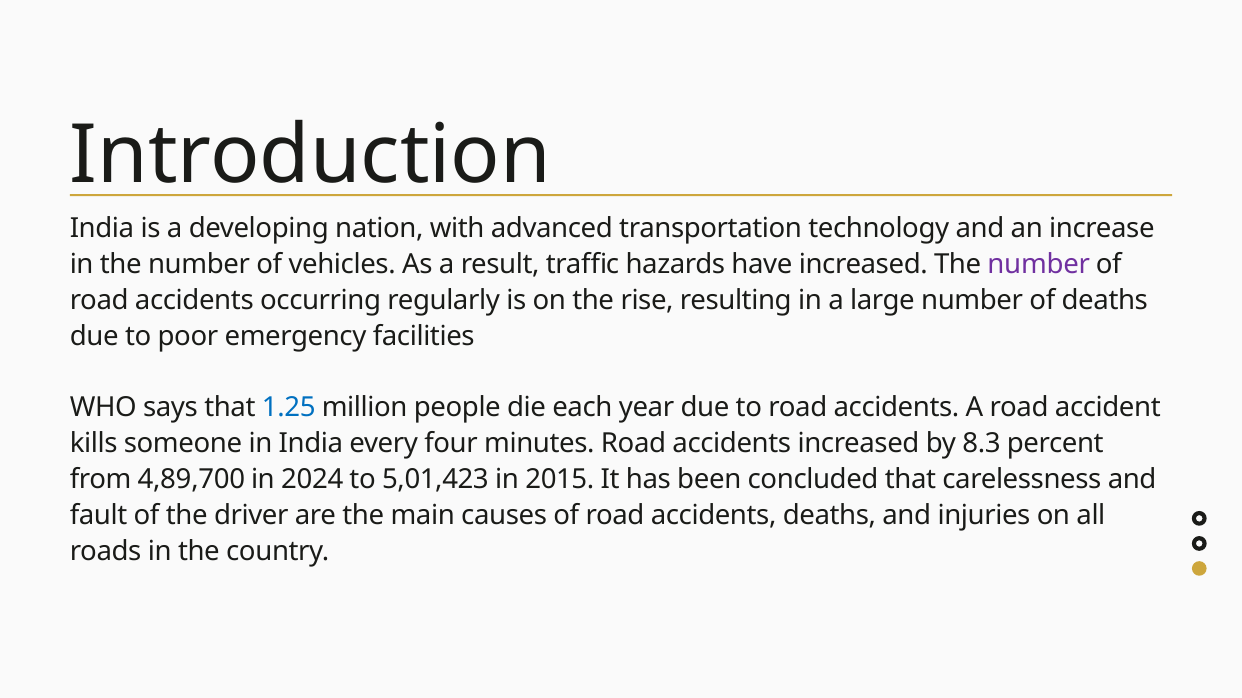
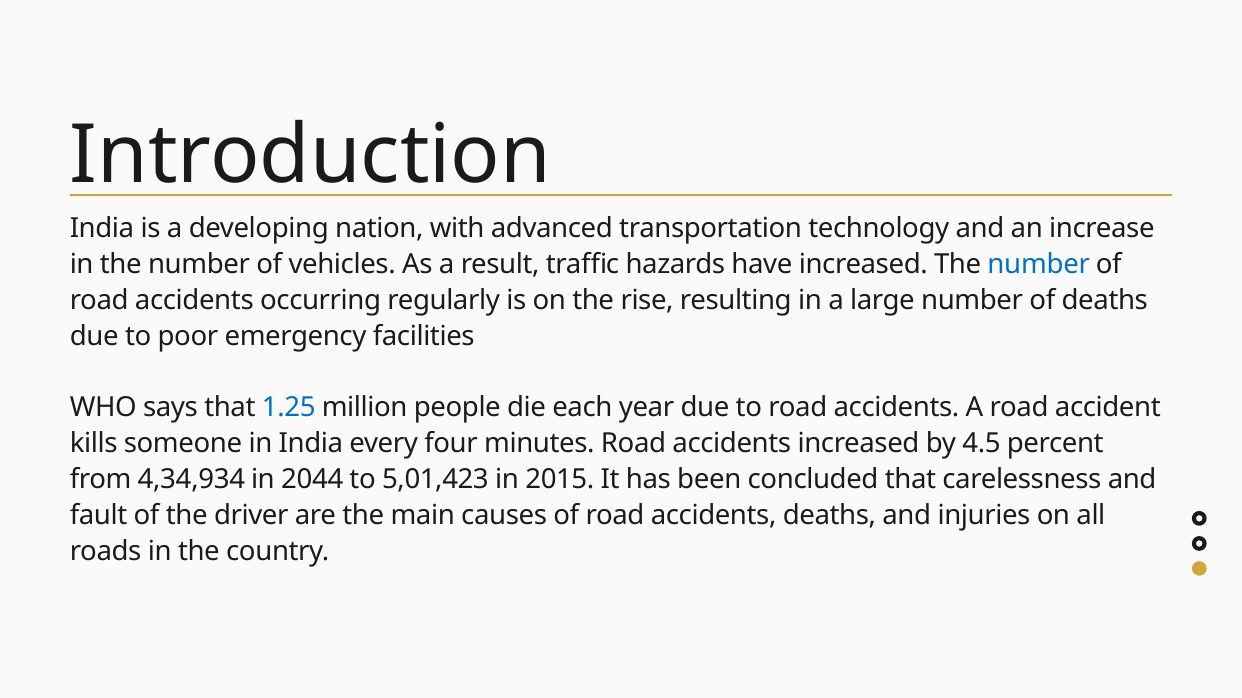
number colour: purple -> blue (1039, 265)
8.3: 8.3 -> 4.5 (982, 444)
4,89,700: 4,89,700 -> 4,34,934 (191, 480)
2024: 2024 -> 2044 (312, 480)
